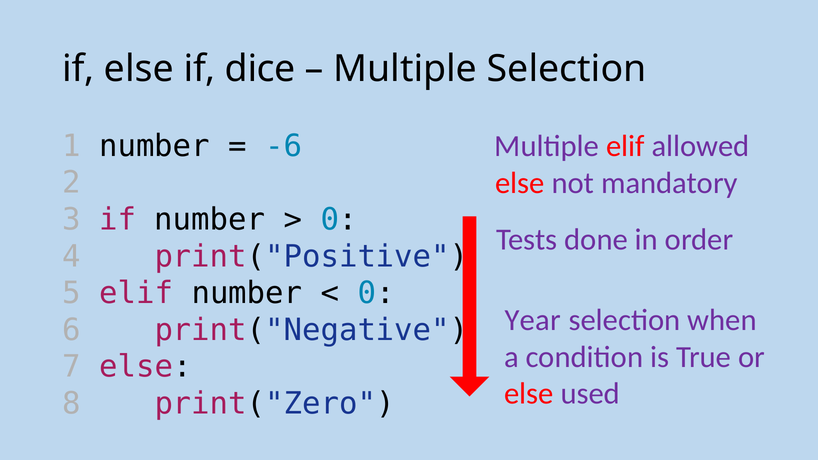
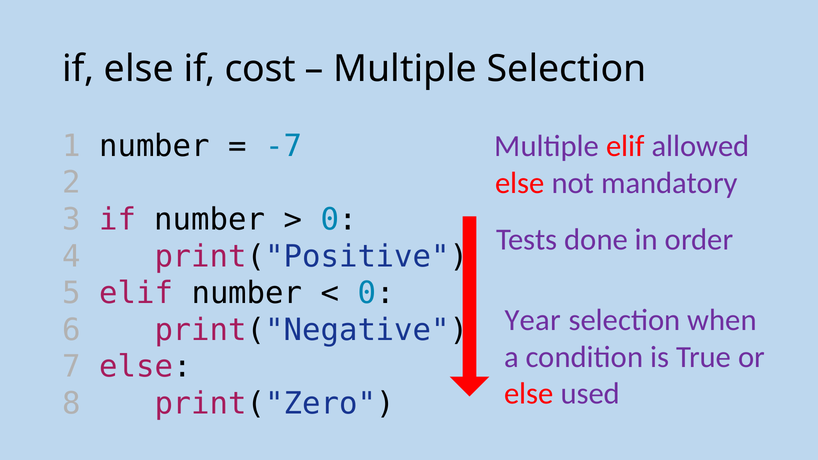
dice: dice -> cost (260, 69)
-6: -6 -> -7 (284, 146)
